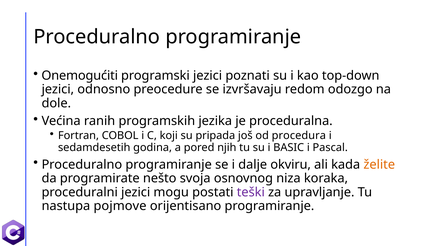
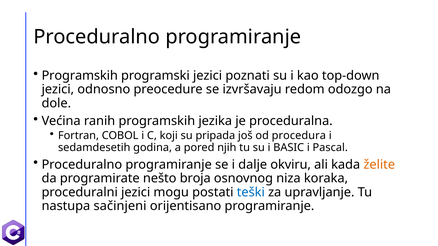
Onemogućiti: Onemogućiti -> Programskih (80, 76)
svoja: svoja -> broja (195, 179)
teški colour: purple -> blue (251, 192)
pojmove: pojmove -> sačinjeni (120, 206)
